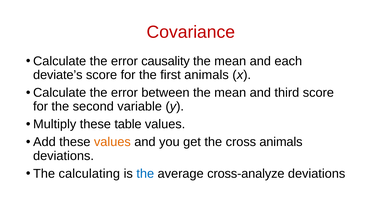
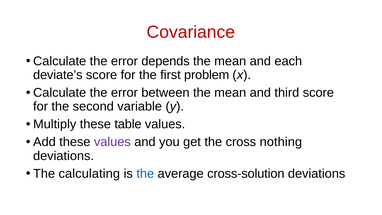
causality: causality -> depends (166, 61)
first animals: animals -> problem (207, 75)
values colour: orange -> purple (112, 142)
cross animals: animals -> nothing (281, 142)
cross-analyze: cross-analyze -> cross-solution (246, 173)
